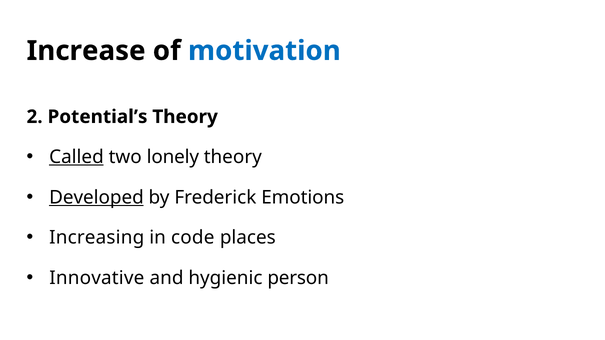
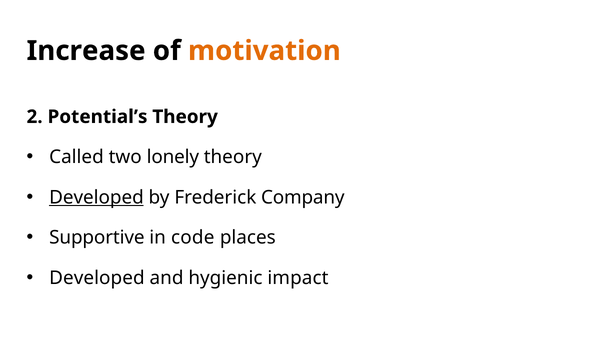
motivation colour: blue -> orange (264, 51)
Called underline: present -> none (76, 157)
Emotions: Emotions -> Company (303, 198)
Increasing: Increasing -> Supportive (97, 238)
Innovative: Innovative -> Developed (97, 278)
person: person -> impact (298, 278)
